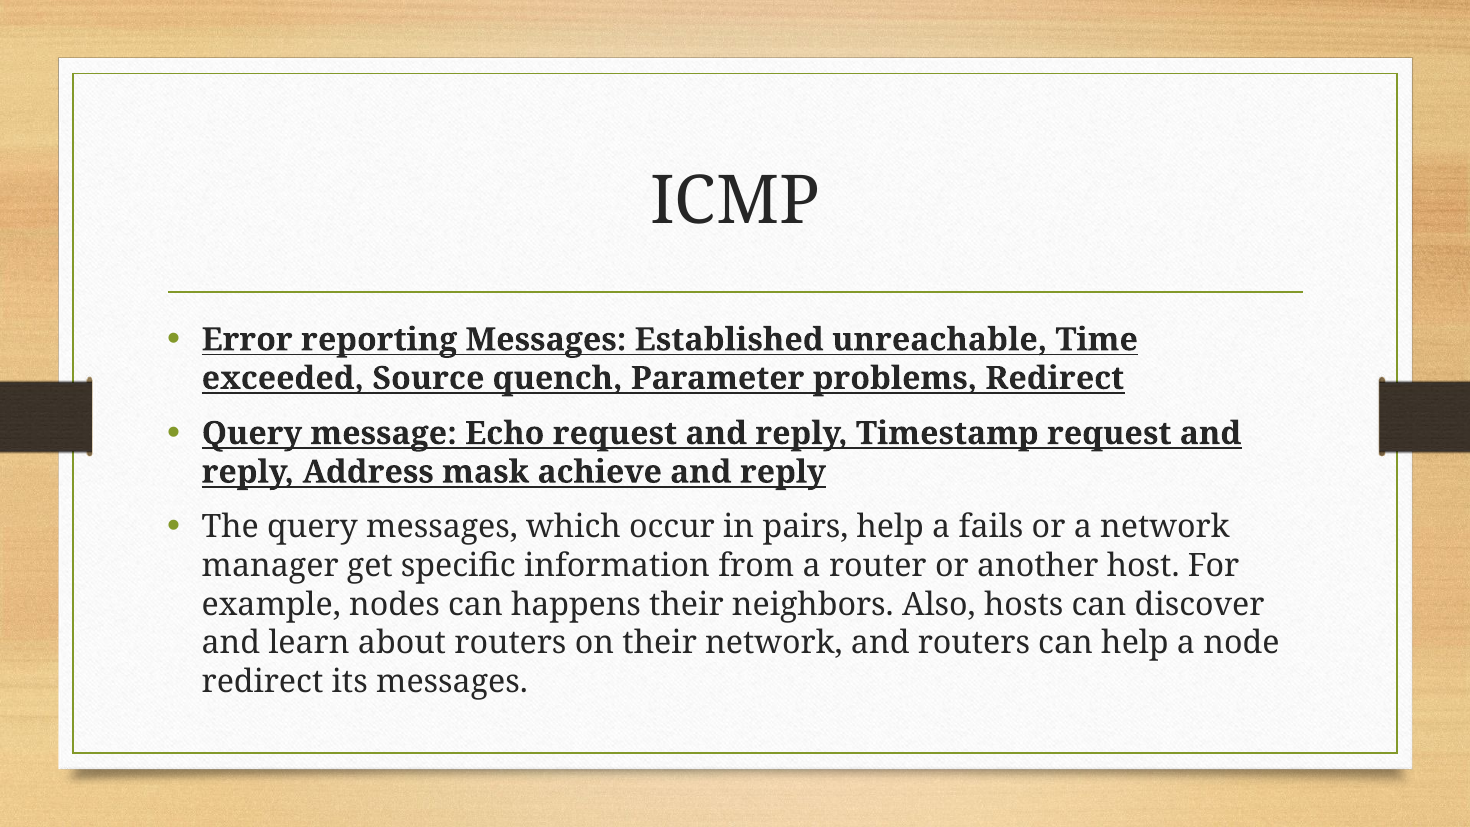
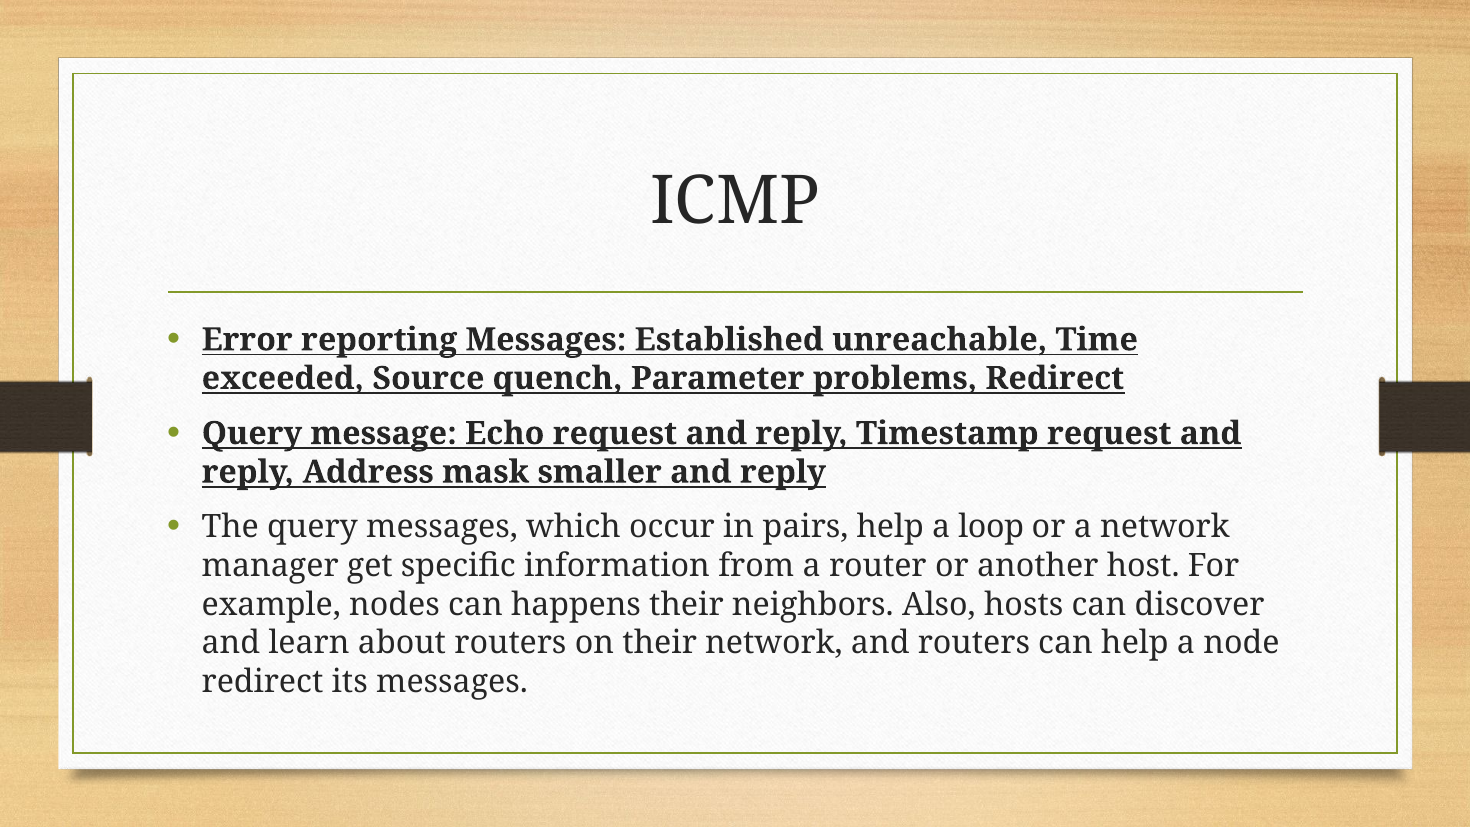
achieve: achieve -> smaller (600, 472)
fails: fails -> loop (991, 527)
